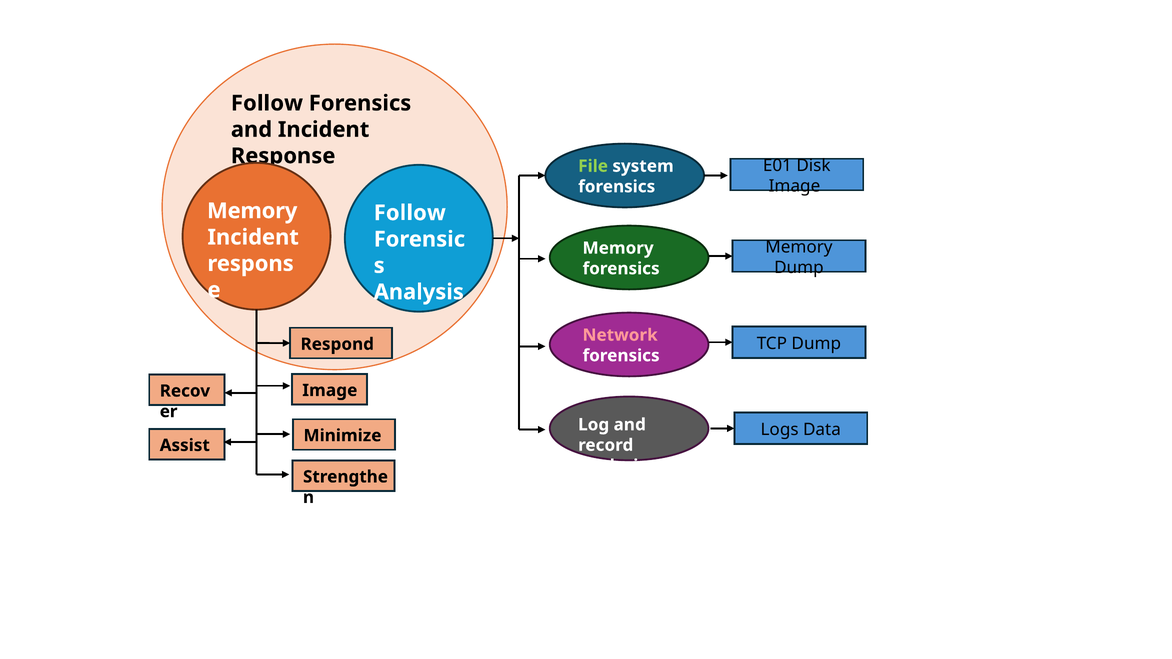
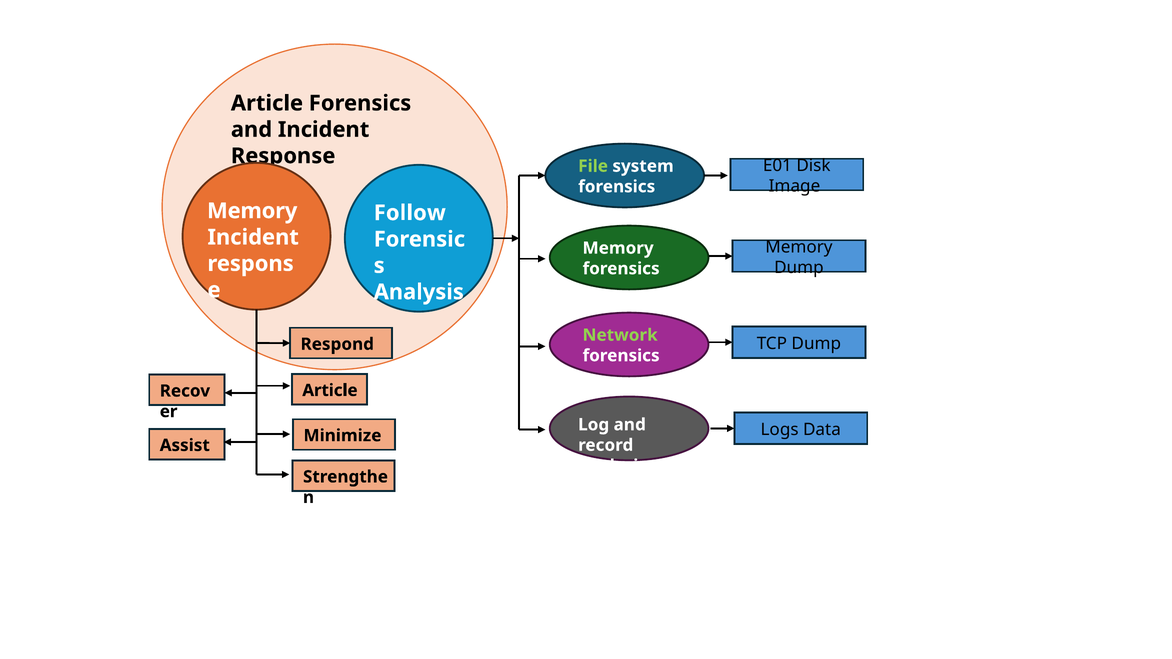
Follow: Follow -> Article (267, 103)
Network colour: pink -> light green (620, 335)
Image: Image -> Article (330, 391)
